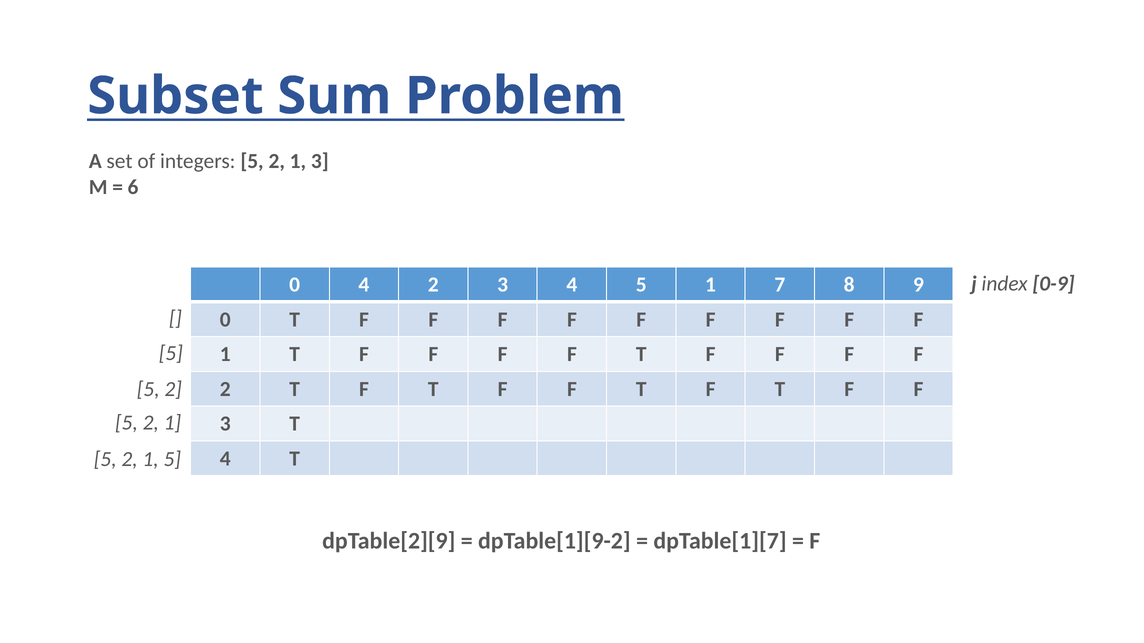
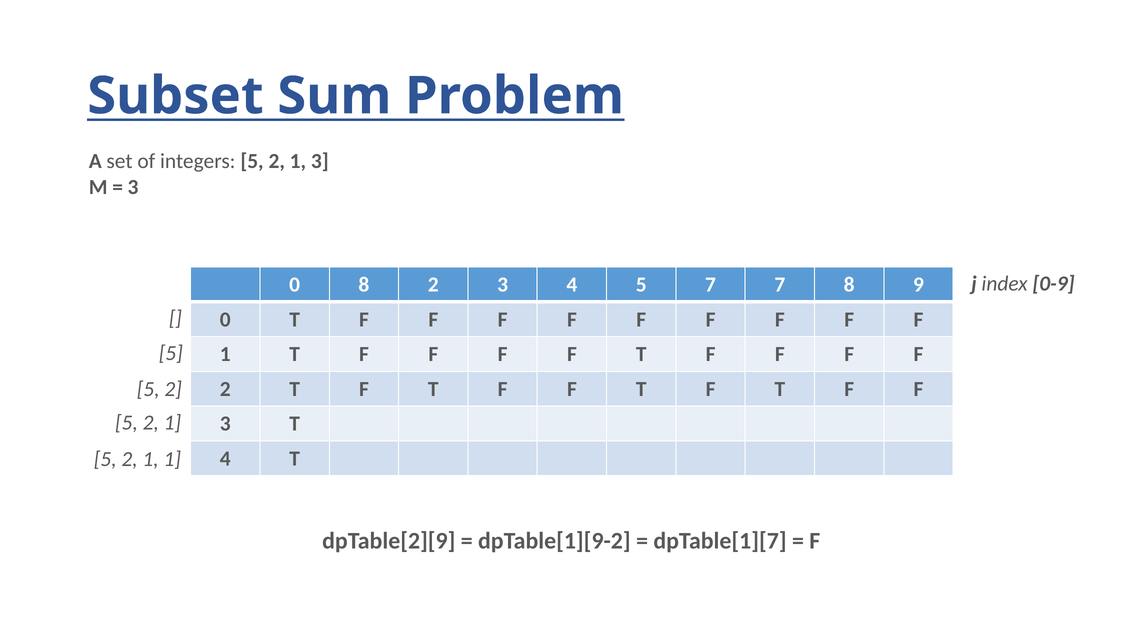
6: 6 -> 3 (133, 187)
0 4: 4 -> 8 (364, 285)
5 1: 1 -> 7 (711, 285)
5: 5 -> 1 (172, 460)
